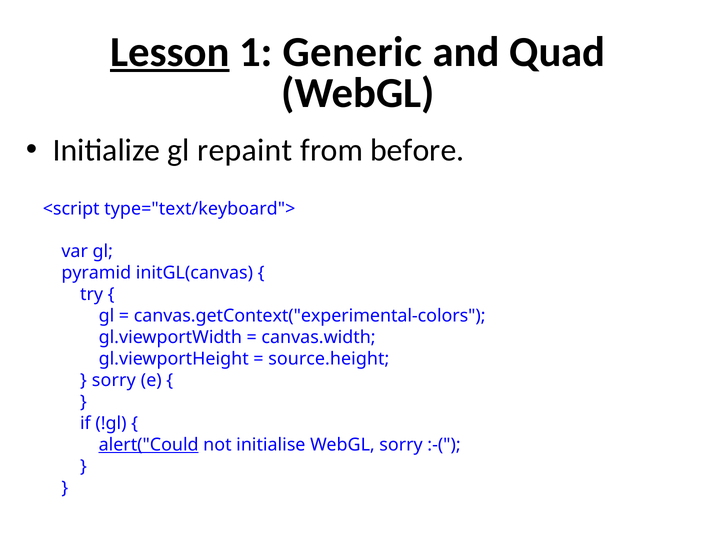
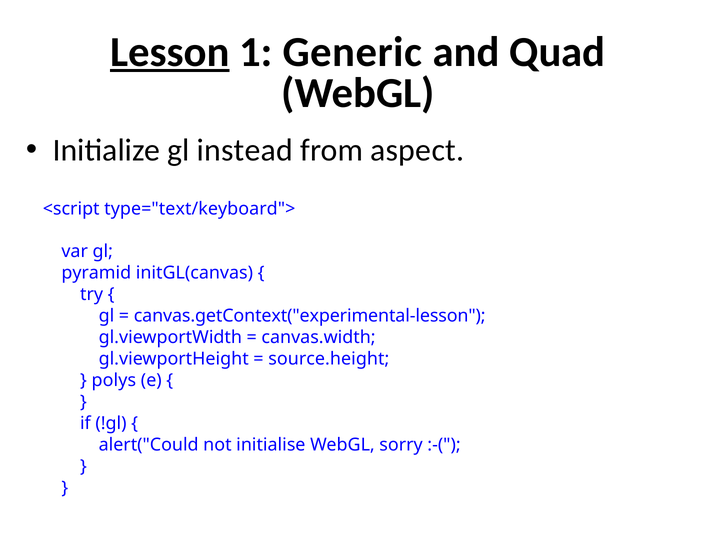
repaint: repaint -> instead (245, 150)
before: before -> aspect (417, 150)
canvas.getContext("experimental-colors: canvas.getContext("experimental-colors -> canvas.getContext("experimental-lesson (310, 316)
sorry: sorry -> polys (114, 380)
alert("Could underline: present -> none (149, 445)
